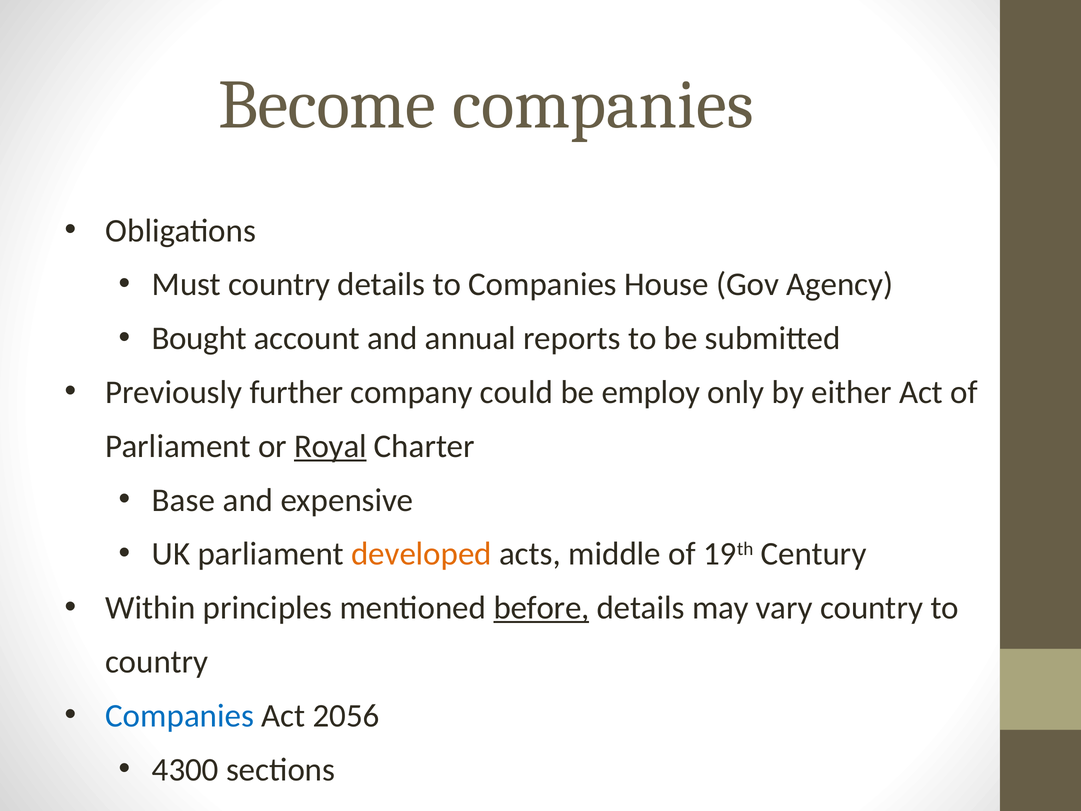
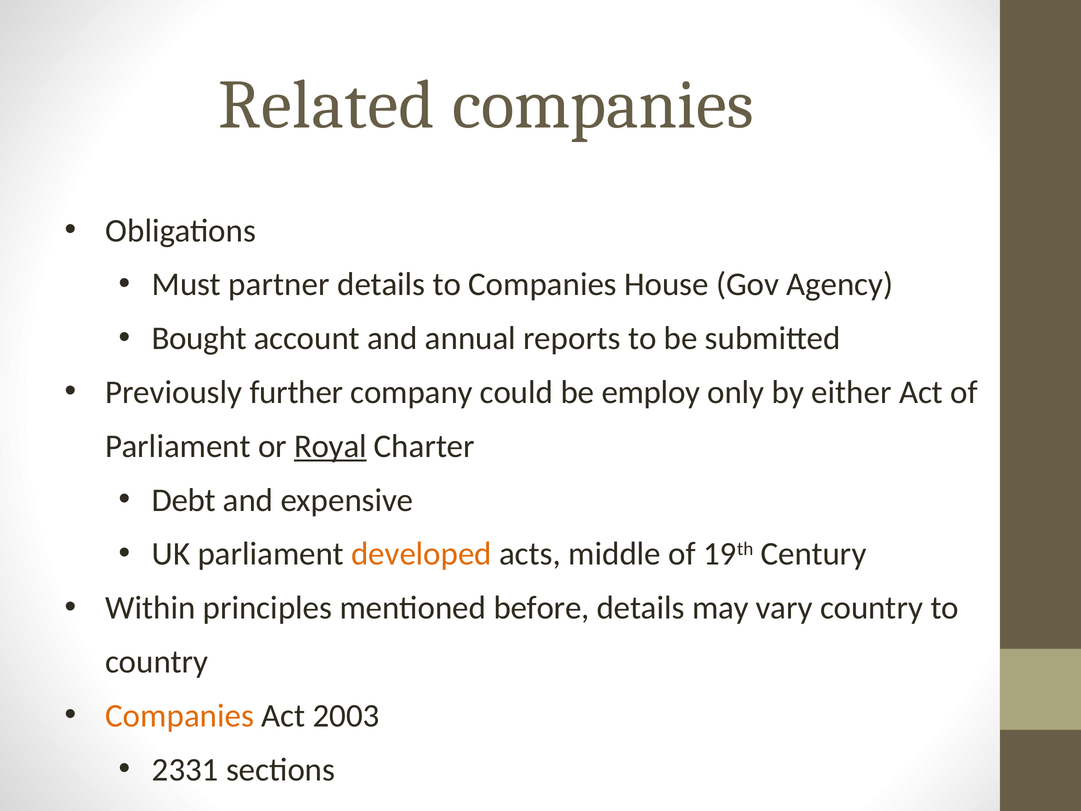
Become: Become -> Related (326, 105)
Must country: country -> partner (279, 284)
Base: Base -> Debt (184, 500)
before underline: present -> none (541, 608)
Companies colour: blue -> orange (180, 715)
2056: 2056 -> 2003 (346, 715)
4300: 4300 -> 2331 (185, 769)
